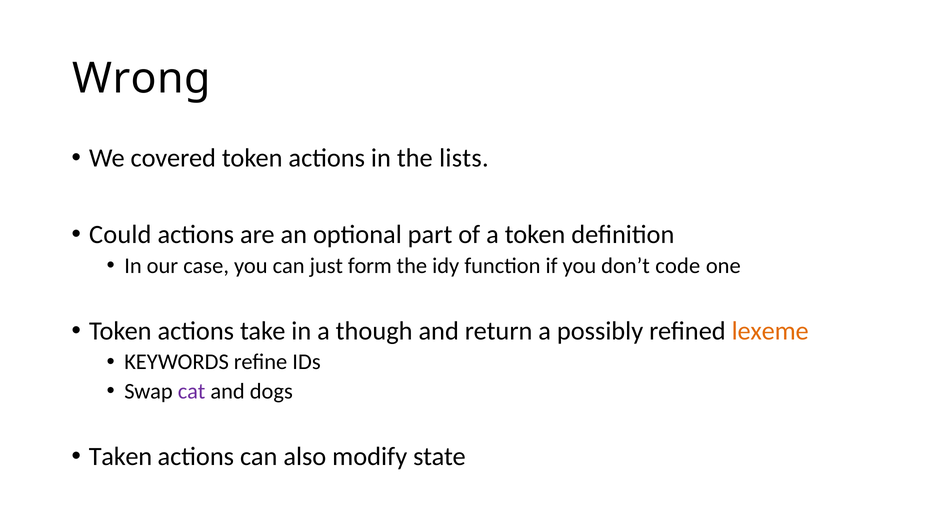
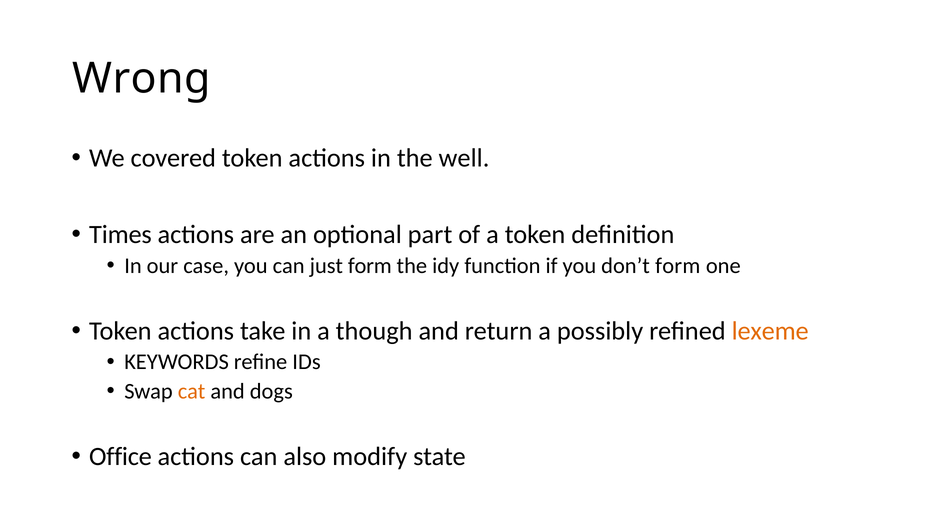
lists: lists -> well (464, 158)
Could: Could -> Times (120, 235)
don’t code: code -> form (678, 266)
cat colour: purple -> orange (192, 392)
Taken: Taken -> Office (120, 457)
